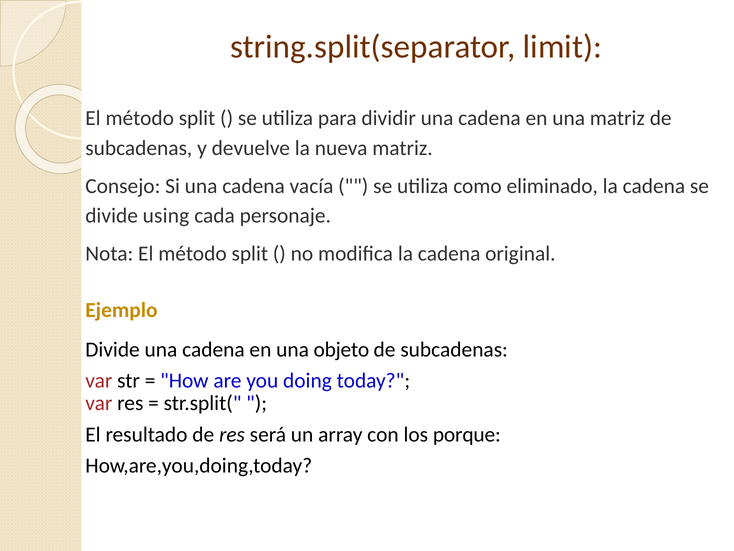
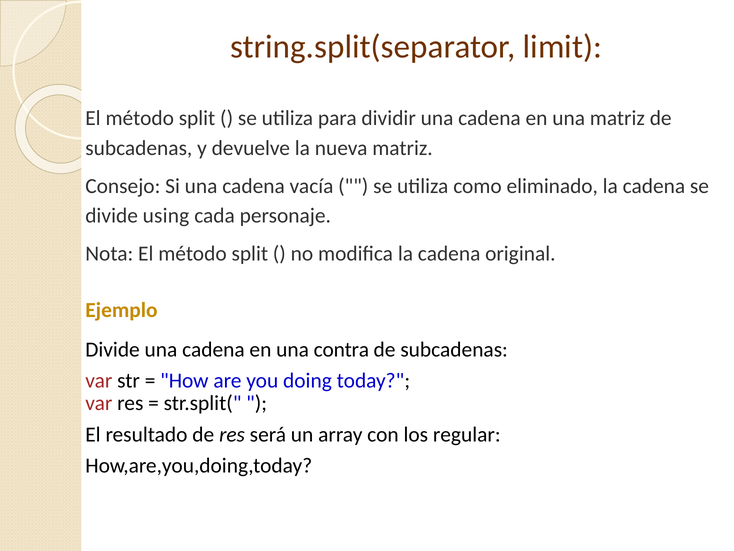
objeto: objeto -> contra (341, 349)
porque: porque -> regular (467, 434)
